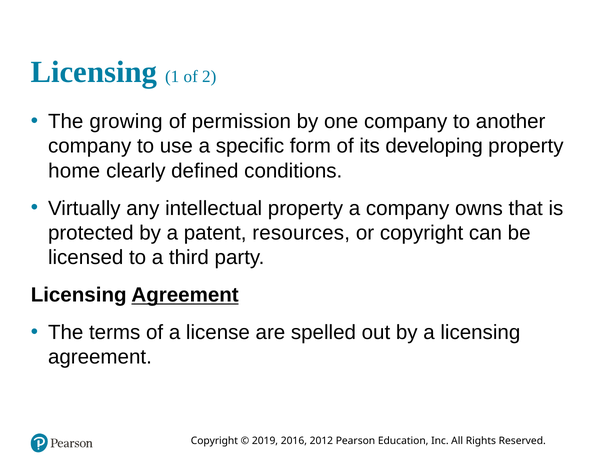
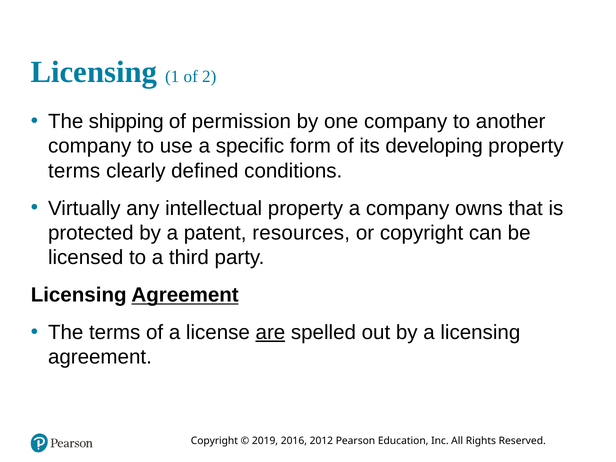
growing: growing -> shipping (126, 122)
home: home -> terms (74, 171)
are underline: none -> present (270, 333)
